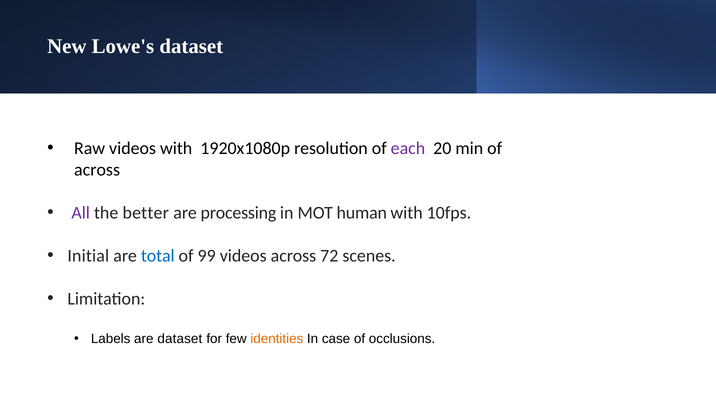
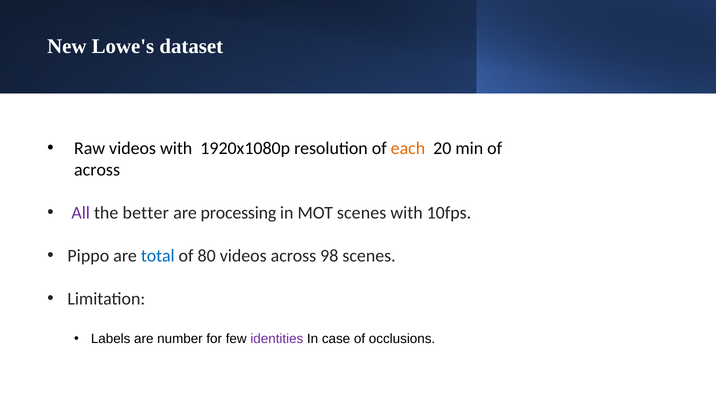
each colour: purple -> orange (408, 148)
MOT human: human -> scenes (362, 213)
Initial: Initial -> Pippo (88, 256)
99: 99 -> 80 (207, 256)
72: 72 -> 98 (329, 256)
are dataset: dataset -> number (180, 339)
identities colour: orange -> purple (277, 339)
